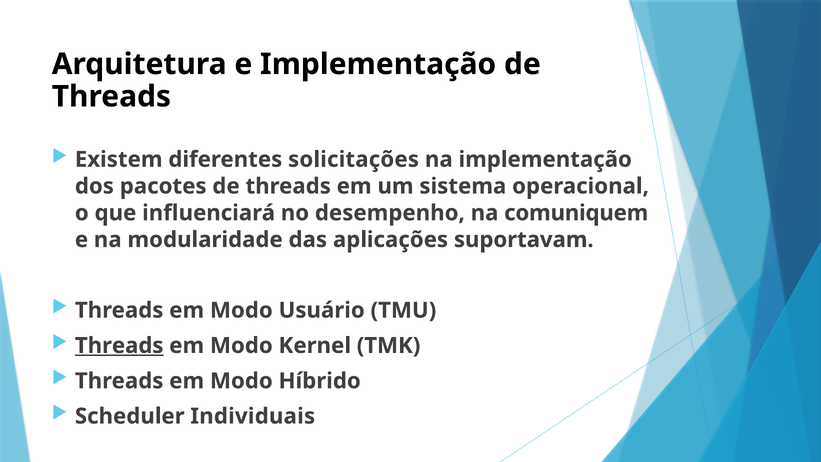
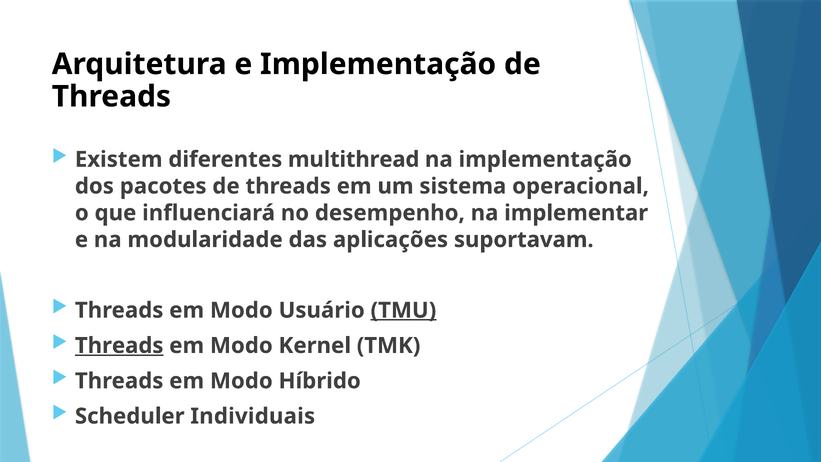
solicitações: solicitações -> multithread (354, 159)
comuniquem: comuniquem -> implementar (576, 213)
TMU underline: none -> present (403, 310)
